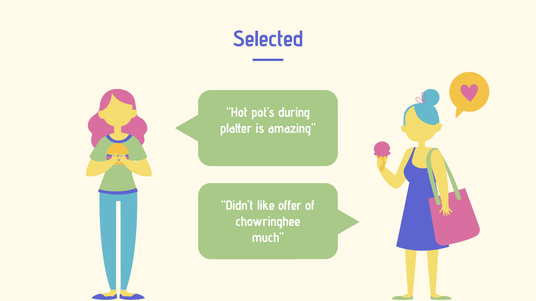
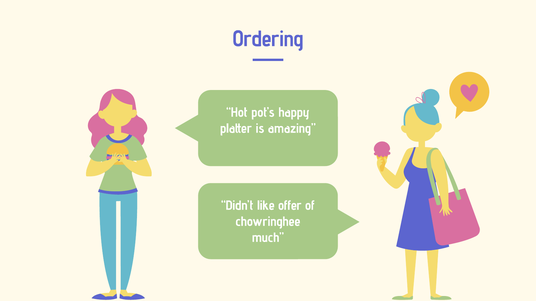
Selected: Selected -> Ordering (268, 39)
during: during -> happy (294, 113)
